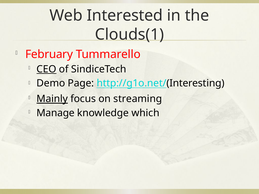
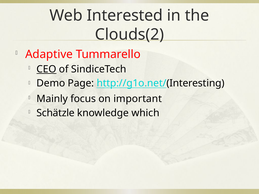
Clouds(1: Clouds(1 -> Clouds(2 (129, 35)
February: February -> Adaptive (49, 54)
Mainly underline: present -> none (52, 99)
streaming: streaming -> important (138, 99)
Manage: Manage -> Schätzle (56, 113)
